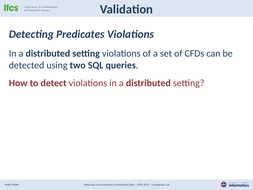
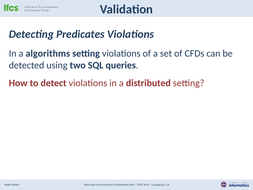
distributed: distributed -> algorithms (48, 53)
